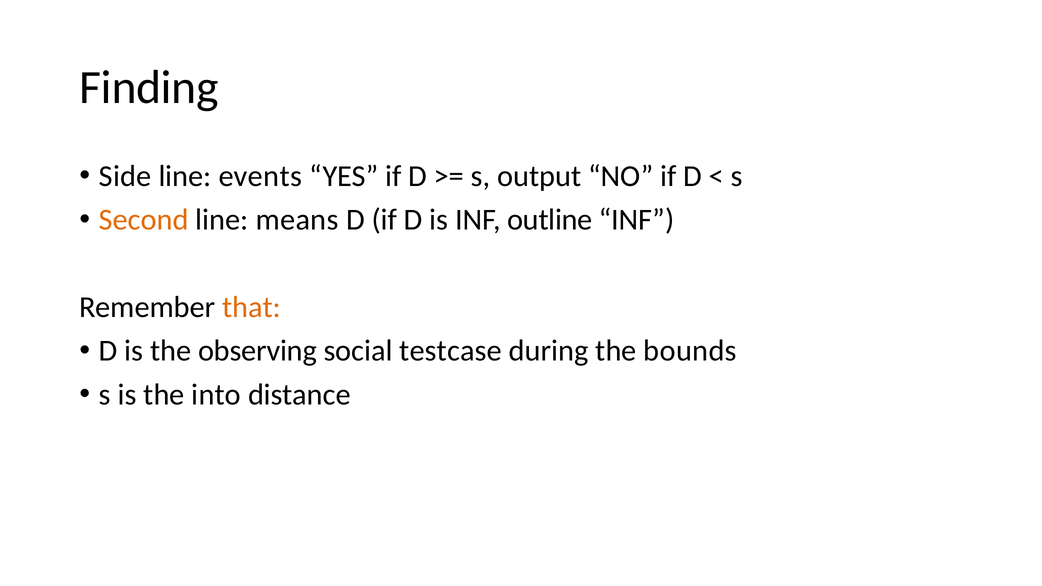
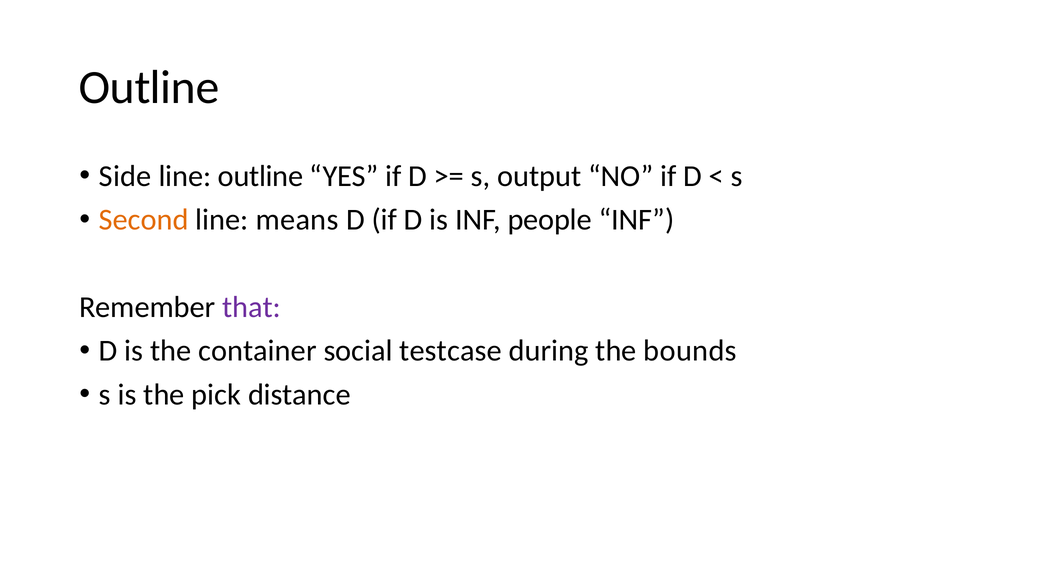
Finding: Finding -> Outline (149, 88)
line events: events -> outline (261, 176)
outline: outline -> people (550, 220)
that colour: orange -> purple (252, 307)
observing: observing -> container (257, 351)
into: into -> pick (216, 395)
